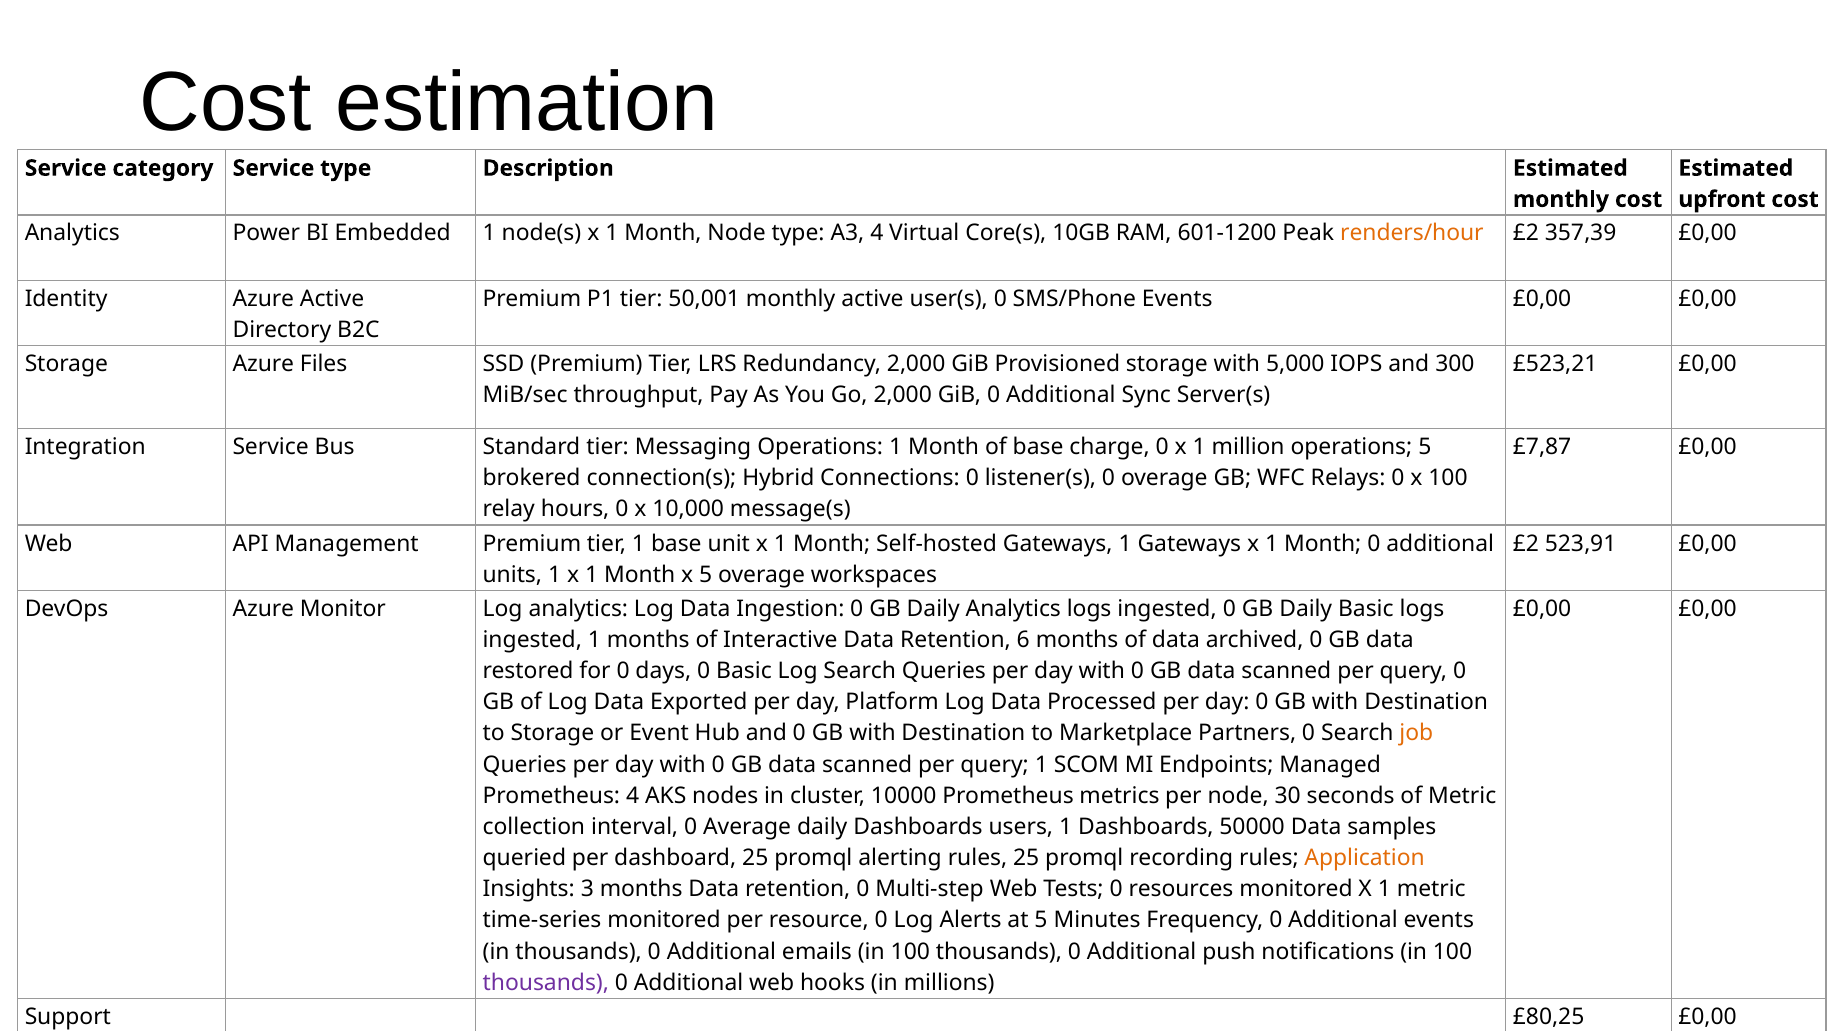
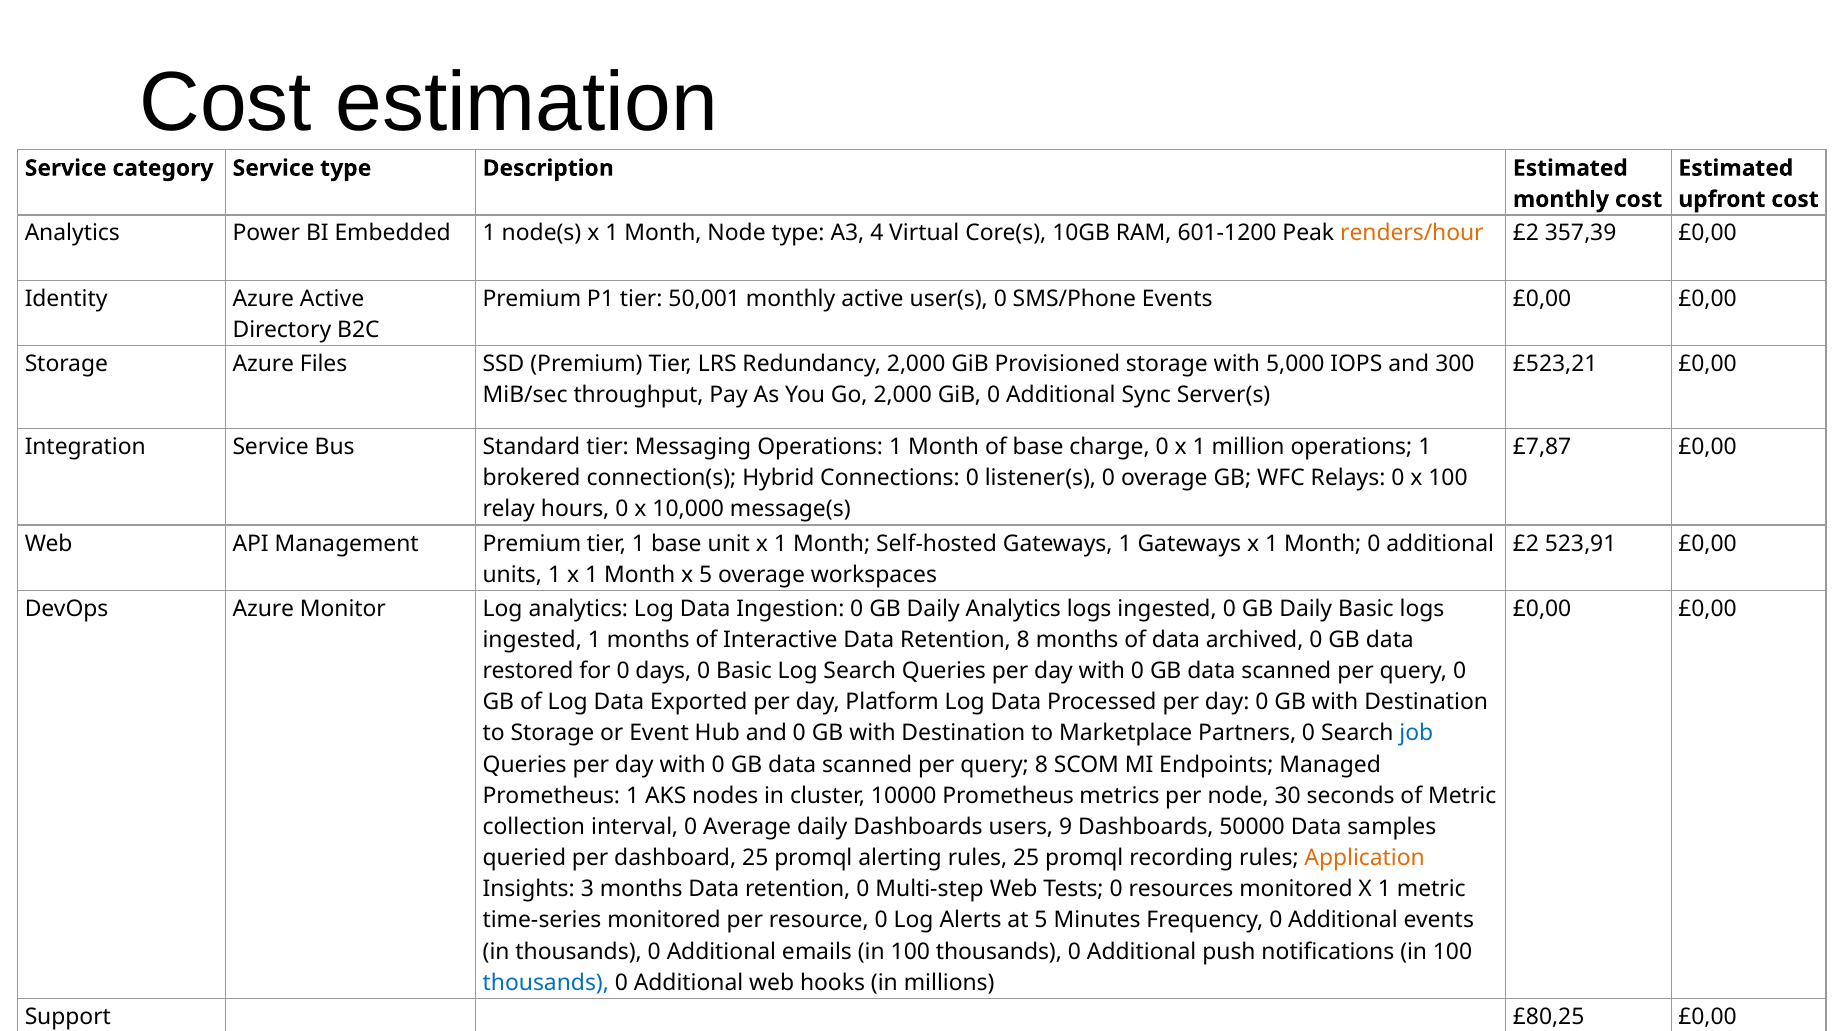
million operations 5: 5 -> 1 (1425, 447)
Retention 6: 6 -> 8 (1023, 640)
job colour: orange -> blue (1416, 733)
query 1: 1 -> 8 (1041, 764)
Prometheus 4: 4 -> 1 (633, 795)
users 1: 1 -> 9 (1066, 826)
thousands colour: purple -> blue (546, 982)
